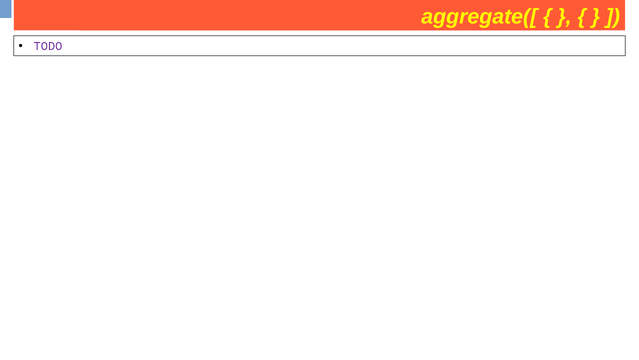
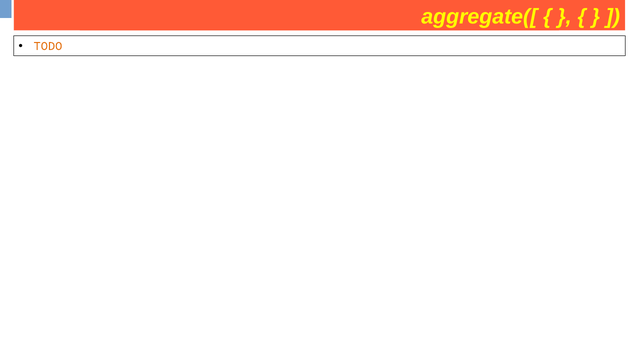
TODO colour: purple -> orange (48, 46)
